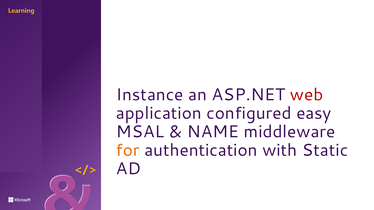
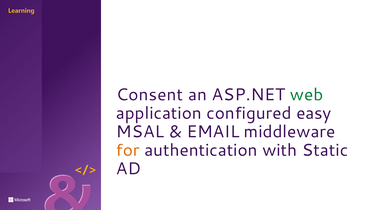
Instance: Instance -> Consent (150, 95)
web colour: red -> green (307, 95)
NAME: NAME -> EMAIL (213, 132)
